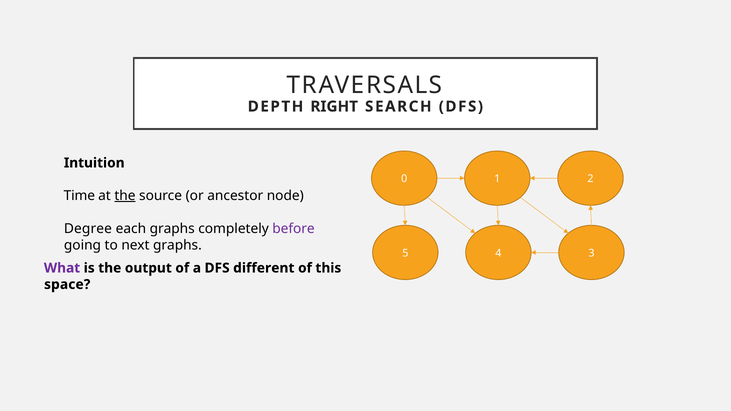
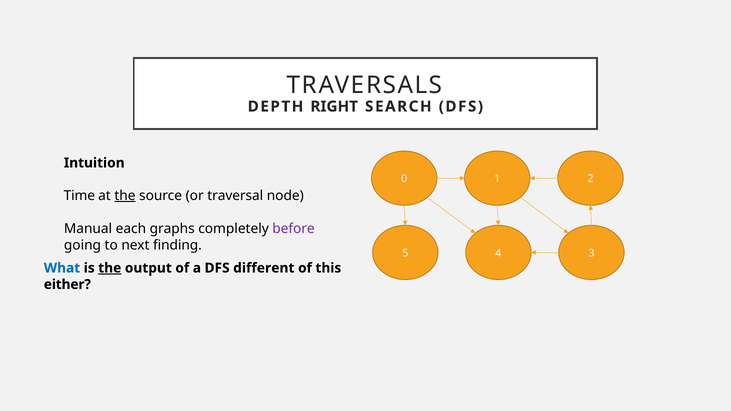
ancestor: ancestor -> traversal (235, 196)
Degree: Degree -> Manual (88, 229)
next graphs: graphs -> finding (177, 245)
What colour: purple -> blue (62, 268)
the underline: none -> present (110, 268)
space: space -> either (67, 285)
